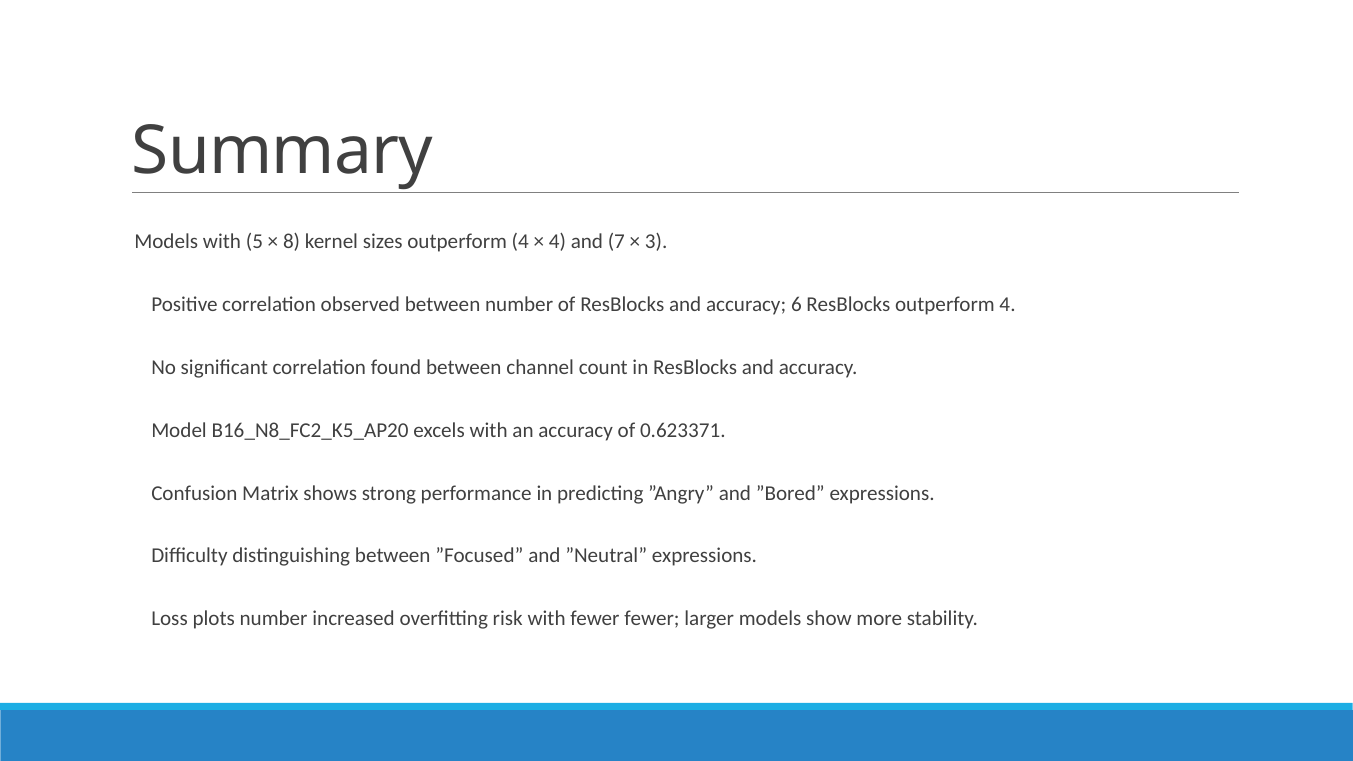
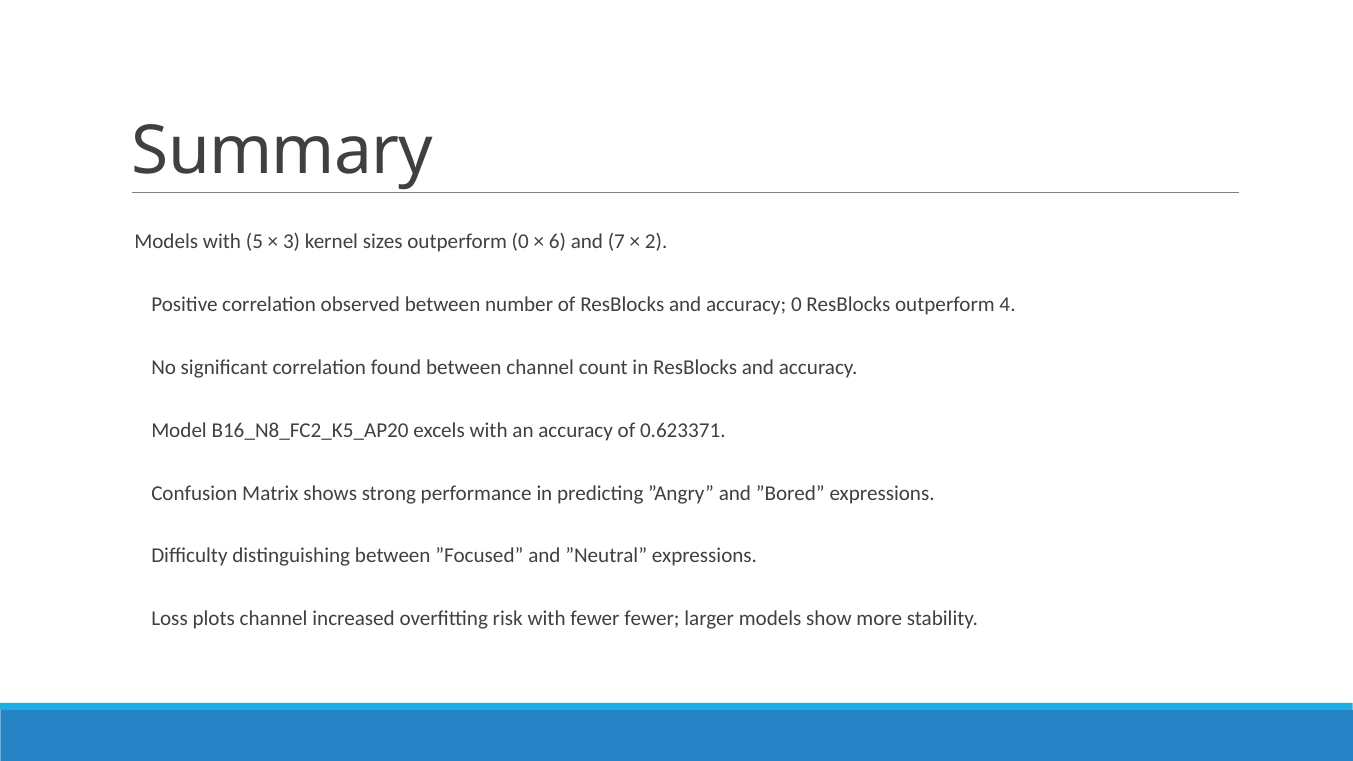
8: 8 -> 3 (292, 242)
sizes outperform 4: 4 -> 0 (520, 242)
4: 4 -> 6 (557, 242)
3: 3 -> 2 (656, 242)
accuracy 6: 6 -> 0 (796, 305)
plots number: number -> channel (274, 619)
